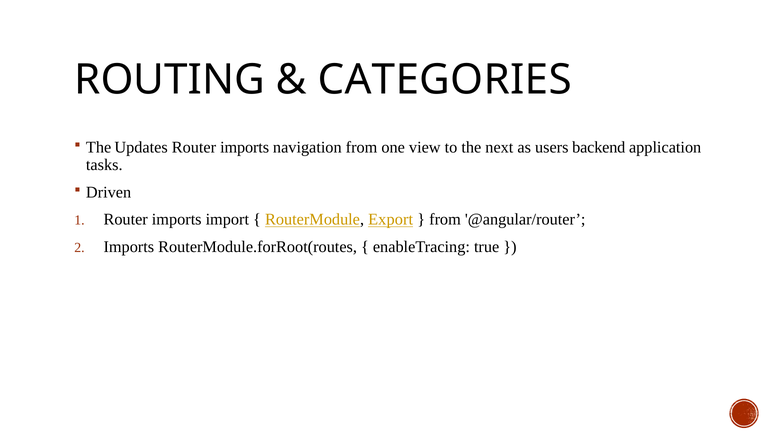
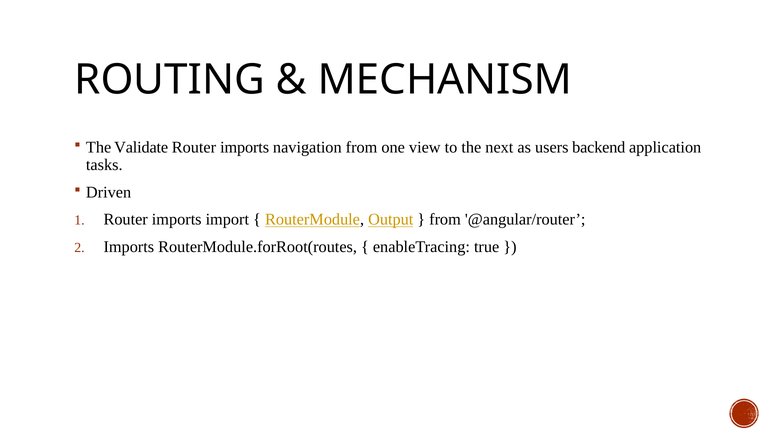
CATEGORIES: CATEGORIES -> MECHANISM (445, 80)
Updates: Updates -> Validate (141, 147)
Export: Export -> Output (391, 219)
